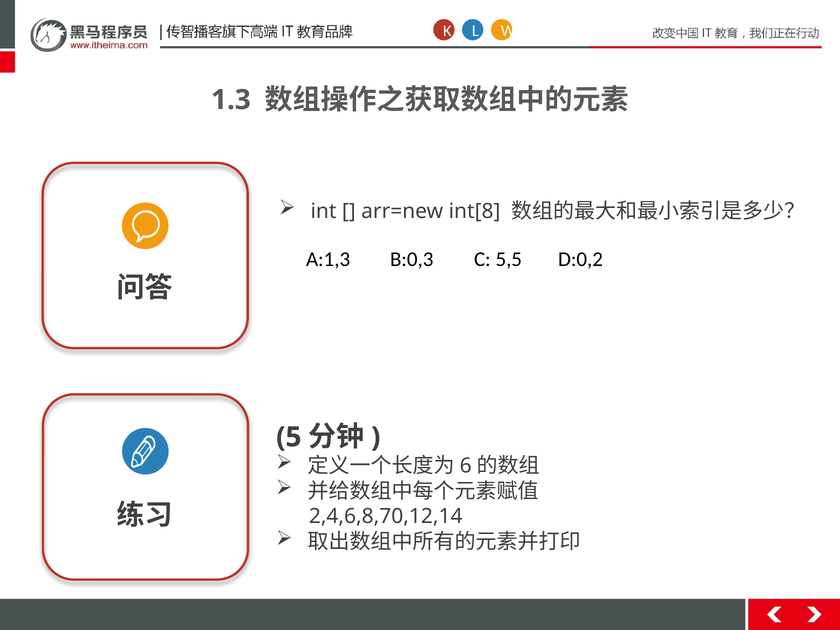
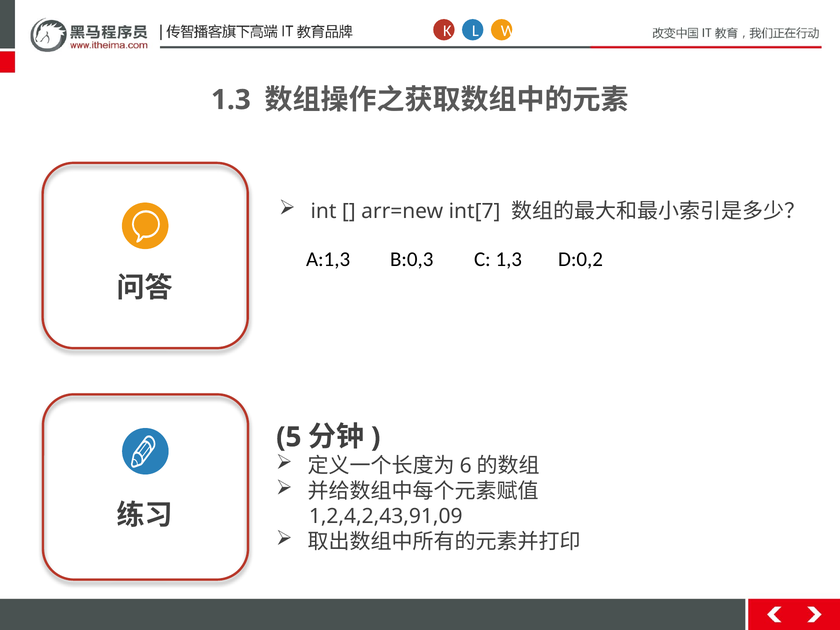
int[8: int[8 -> int[7 (475, 211)
5,5: 5,5 -> 1,3 (509, 259)
2,4,6,8,70,12,14: 2,4,6,8,70,12,14 -> 1,2,4,2,43,91,09 (386, 516)
